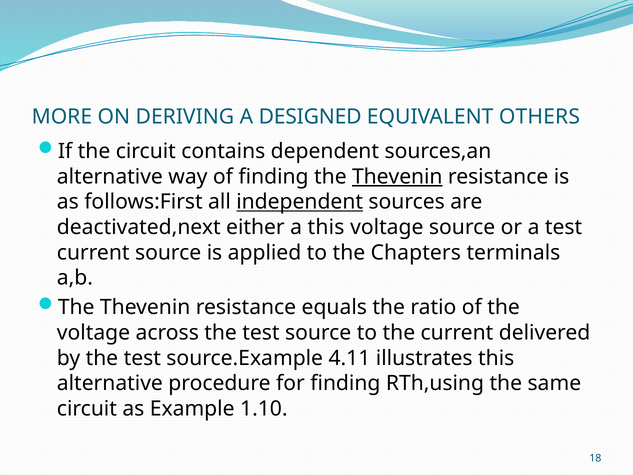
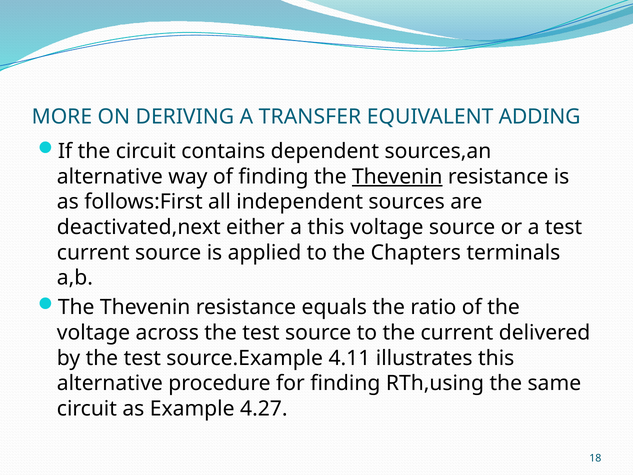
DESIGNED: DESIGNED -> TRANSFER (310, 117)
OTHERS: OTHERS -> ADDING (540, 117)
independent underline: present -> none (300, 202)
1.10: 1.10 -> 4.27 (264, 409)
